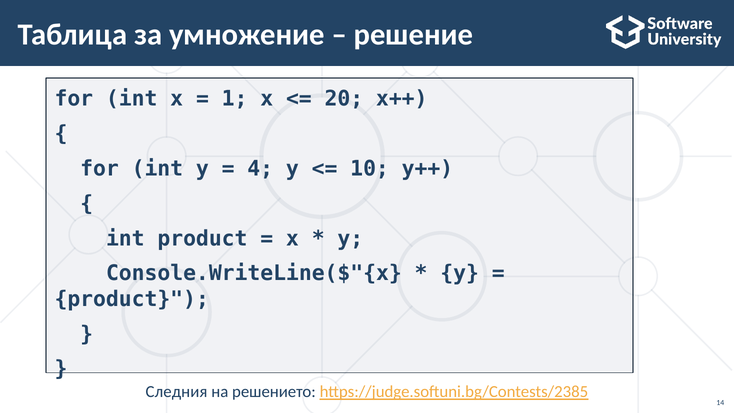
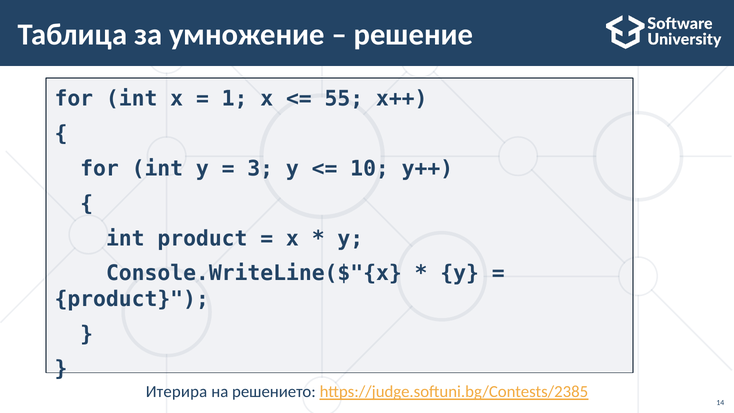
20: 20 -> 55 (344, 99)
4: 4 -> 3 (260, 169)
Следния: Следния -> Итерира (176, 392)
